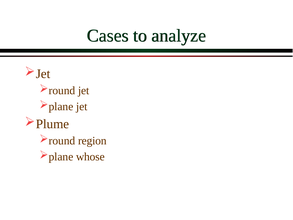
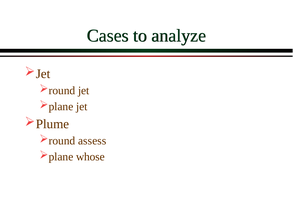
region: region -> assess (92, 141)
